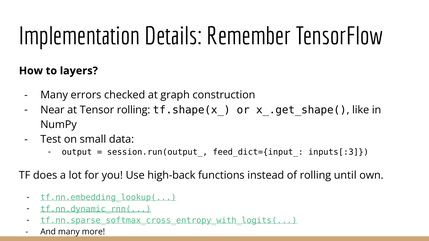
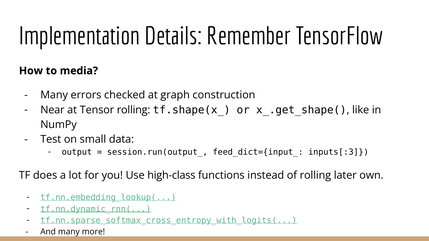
layers: layers -> media (79, 71)
high-back: high-back -> high-class (171, 175)
until: until -> later (345, 175)
